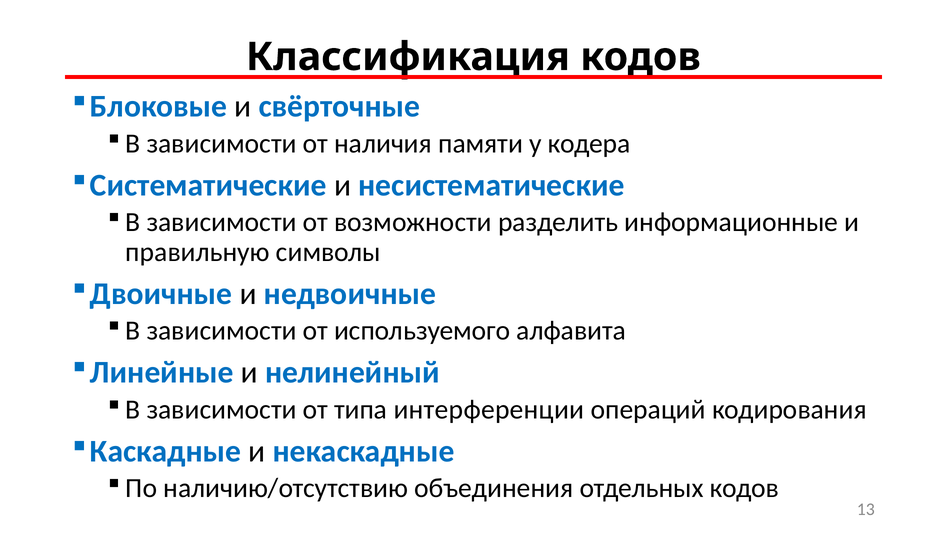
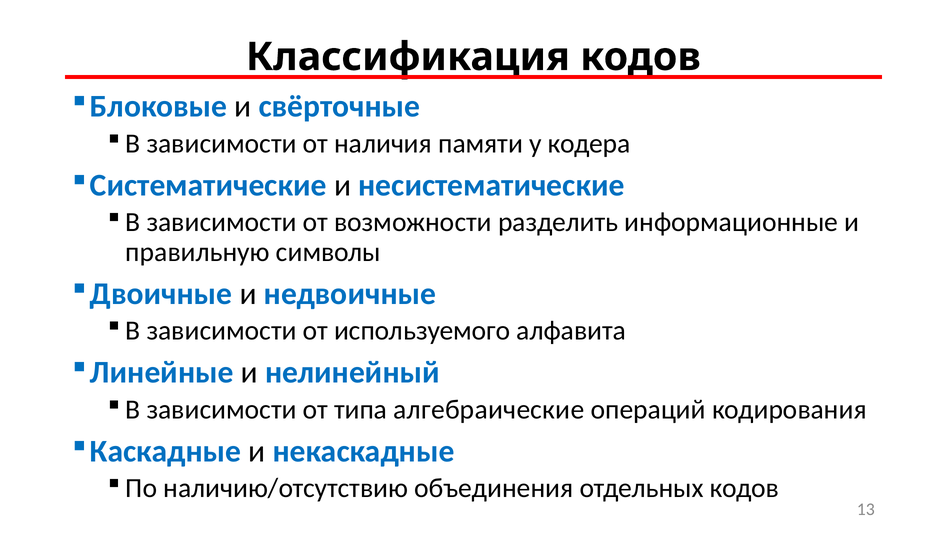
интерференции: интерференции -> алгебраические (489, 409)
